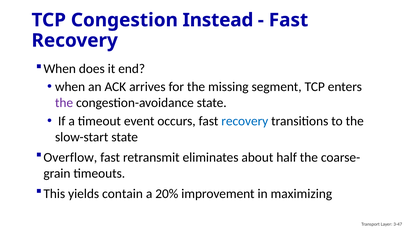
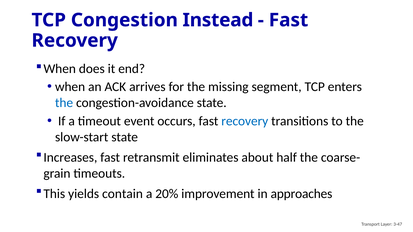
the colour: purple -> blue (64, 103)
Overflow: Overflow -> Increases (70, 158)
maximizing: maximizing -> approaches (301, 194)
